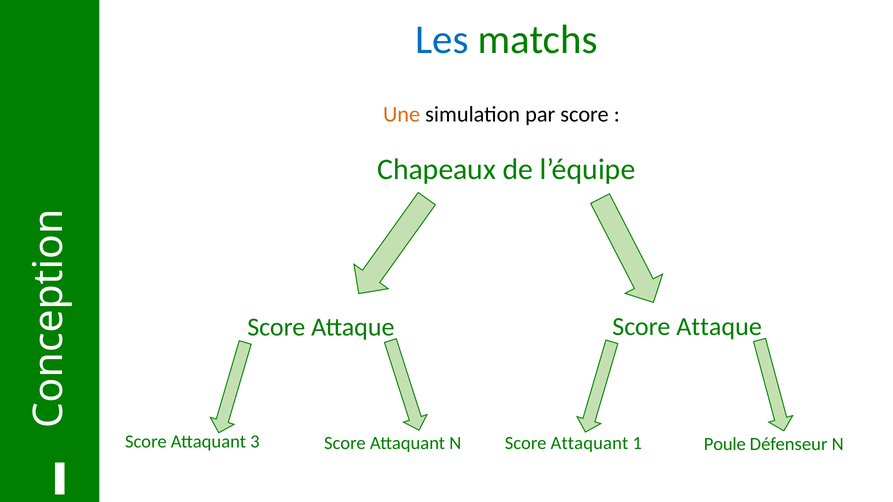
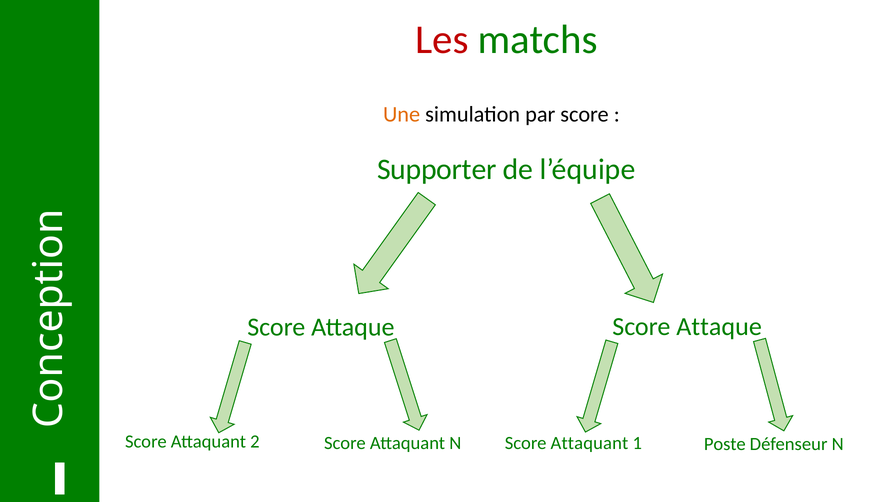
Les colour: blue -> red (442, 40)
Chapeaux: Chapeaux -> Supporter (437, 169)
3: 3 -> 2 (255, 442)
Poule: Poule -> Poste (725, 445)
